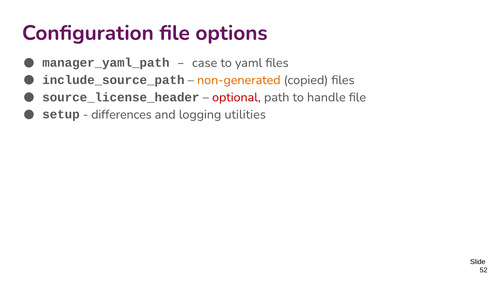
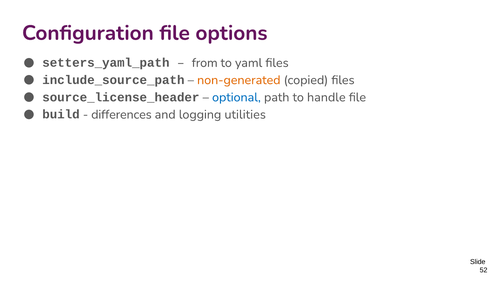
manager_yaml_path: manager_yaml_path -> setters_yaml_path (106, 63)
case: case -> from (205, 63)
optional colour: red -> blue (236, 97)
setup: setup -> build (61, 114)
